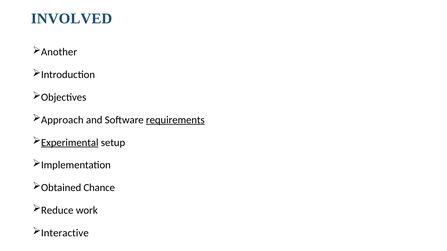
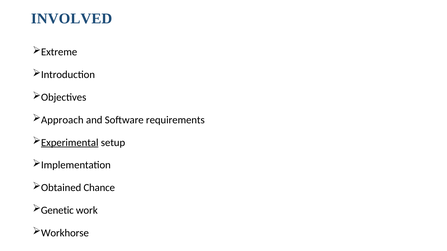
Another: Another -> Extreme (59, 52)
requirements underline: present -> none (175, 120)
Reduce: Reduce -> Genetic (57, 211)
Interactive: Interactive -> Workhorse (65, 233)
